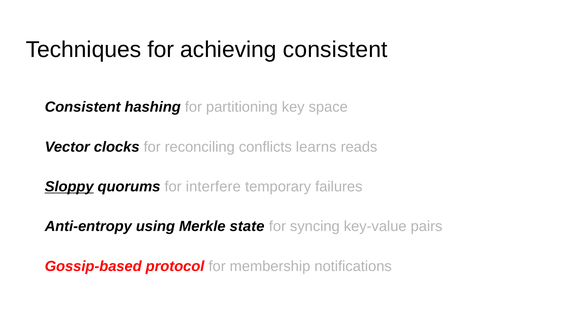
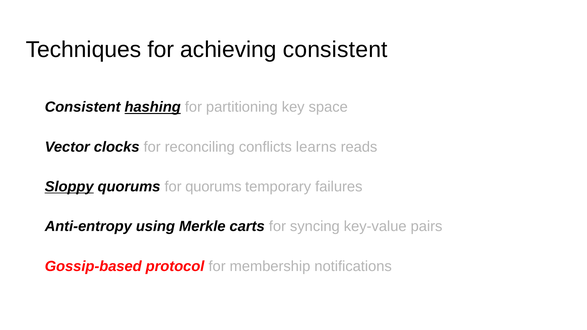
hashing underline: none -> present (153, 107)
for interfere: interfere -> quorums (213, 187)
state: state -> carts (247, 227)
